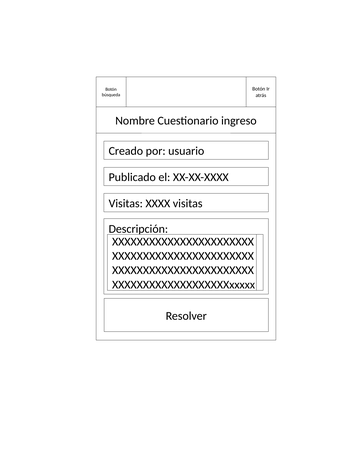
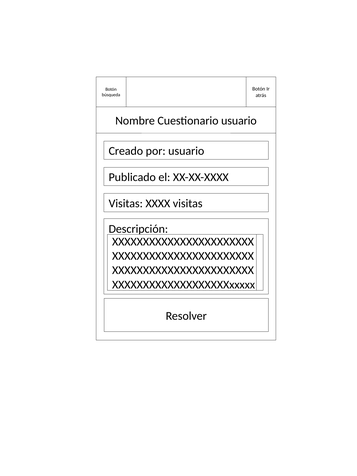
Cuestionario ingreso: ingreso -> usuario (239, 121)
